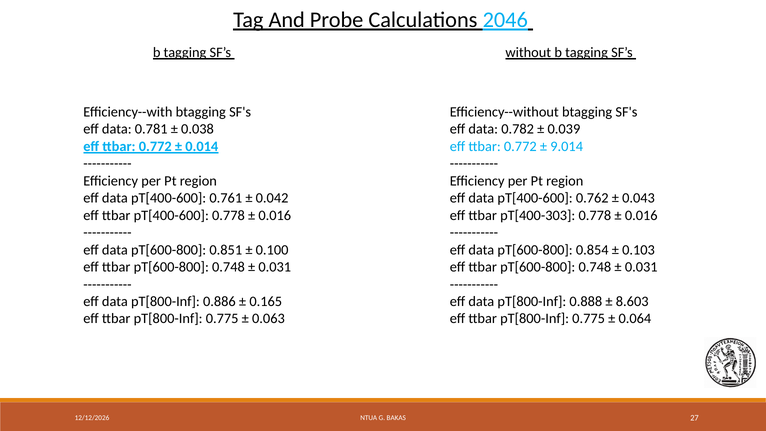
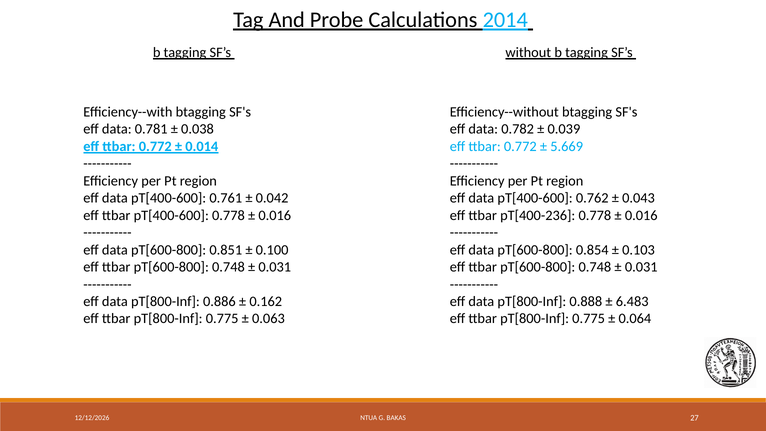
2046: 2046 -> 2014 (505, 20)
9.014: 9.014 -> 5.669 (567, 146)
pT[400-303: pT[400-303 -> pT[400-236 (538, 215)
0.165: 0.165 -> 0.162 (266, 301)
8.603: 8.603 -> 6.483 (632, 301)
